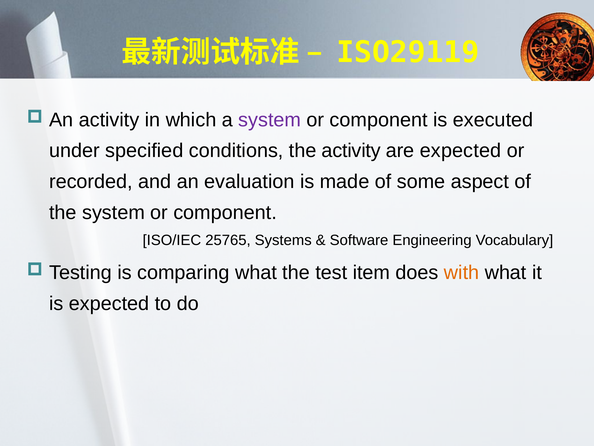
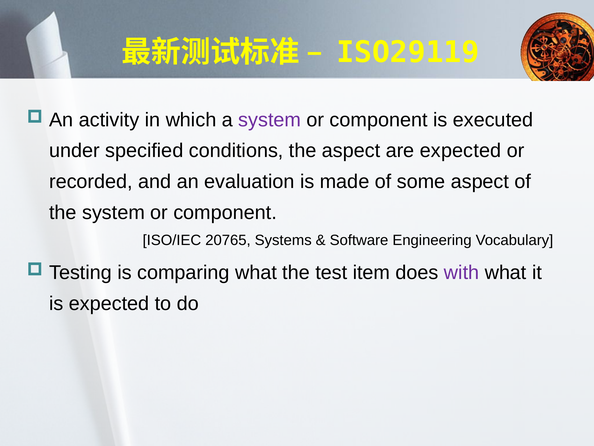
the activity: activity -> aspect (351, 151)
25765: 25765 -> 20765 (228, 240)
with colour: orange -> purple (462, 272)
